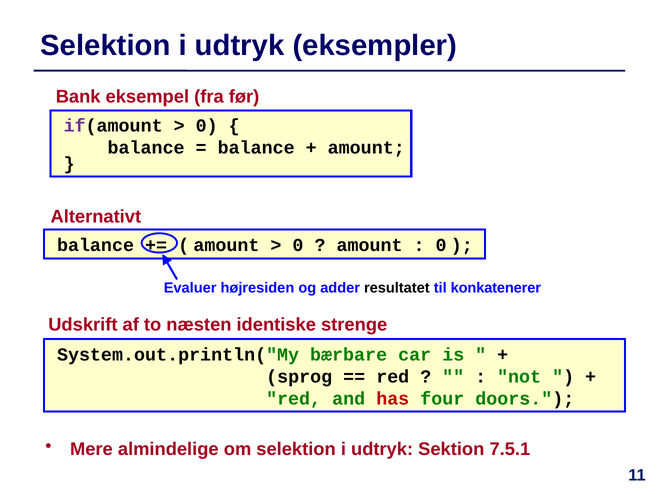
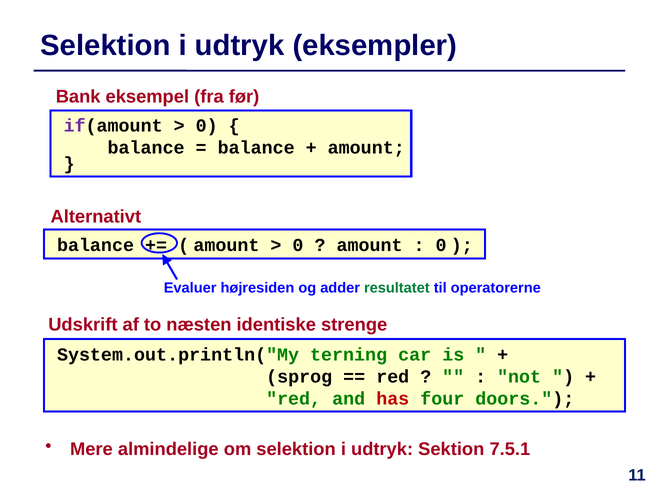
resultatet colour: black -> green (397, 288)
konkatenerer: konkatenerer -> operatorerne (496, 288)
bærbare: bærbare -> terning (349, 355)
